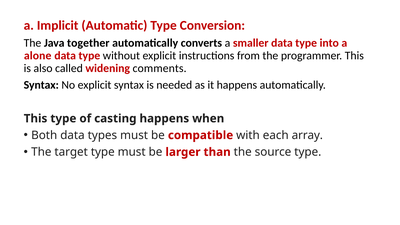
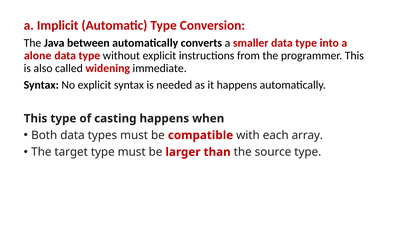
together: together -> between (88, 43)
comments: comments -> immediate (160, 68)
